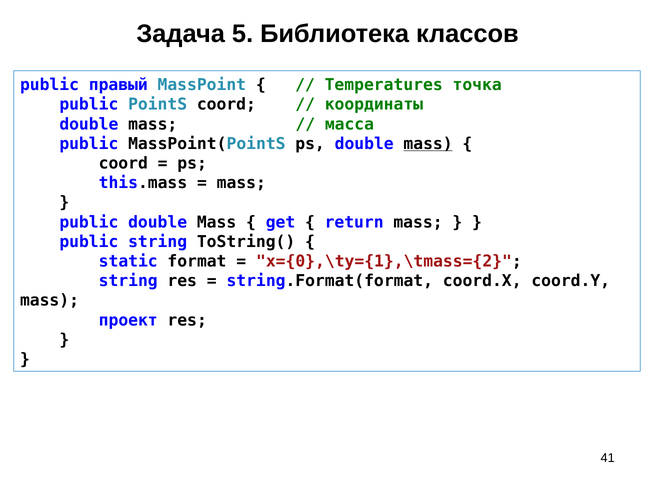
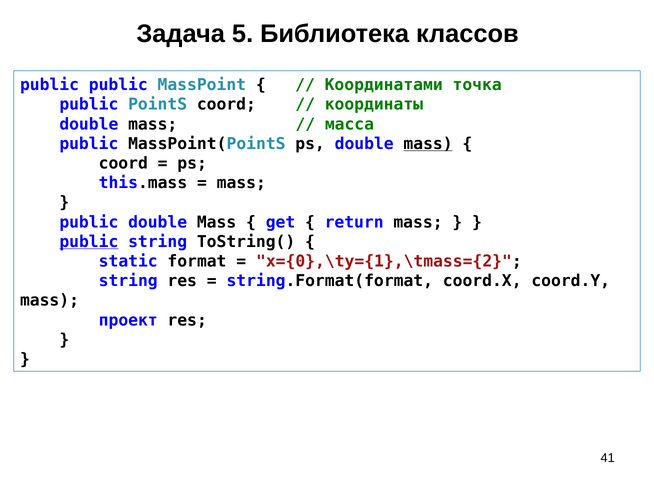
public правый: правый -> public (118, 85)
Temperatures: Temperatures -> Координатами (384, 85)
public underline: none -> present (89, 242)
